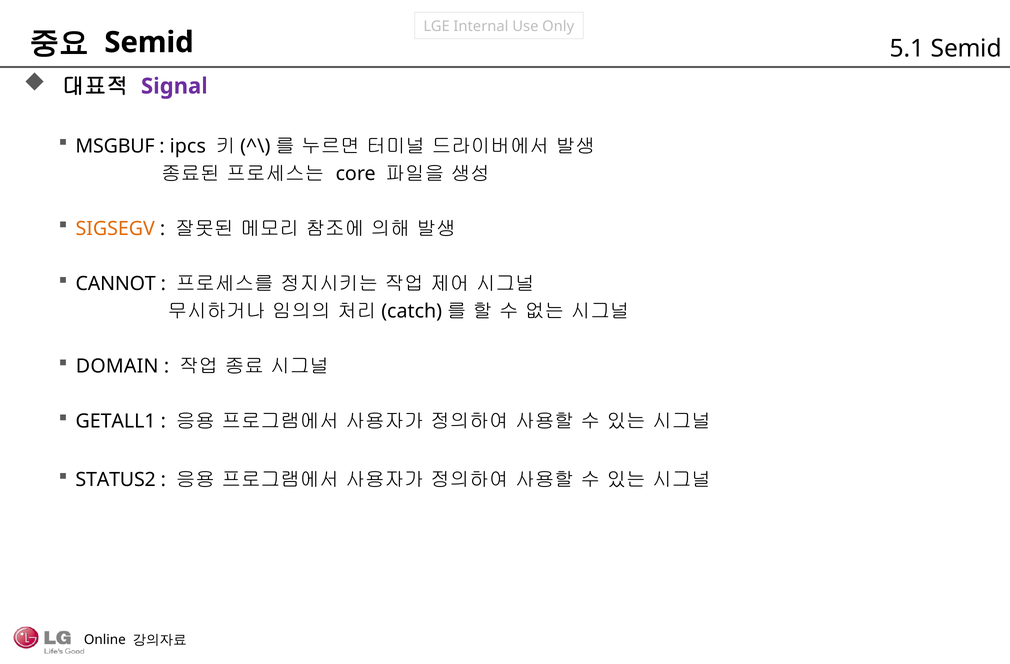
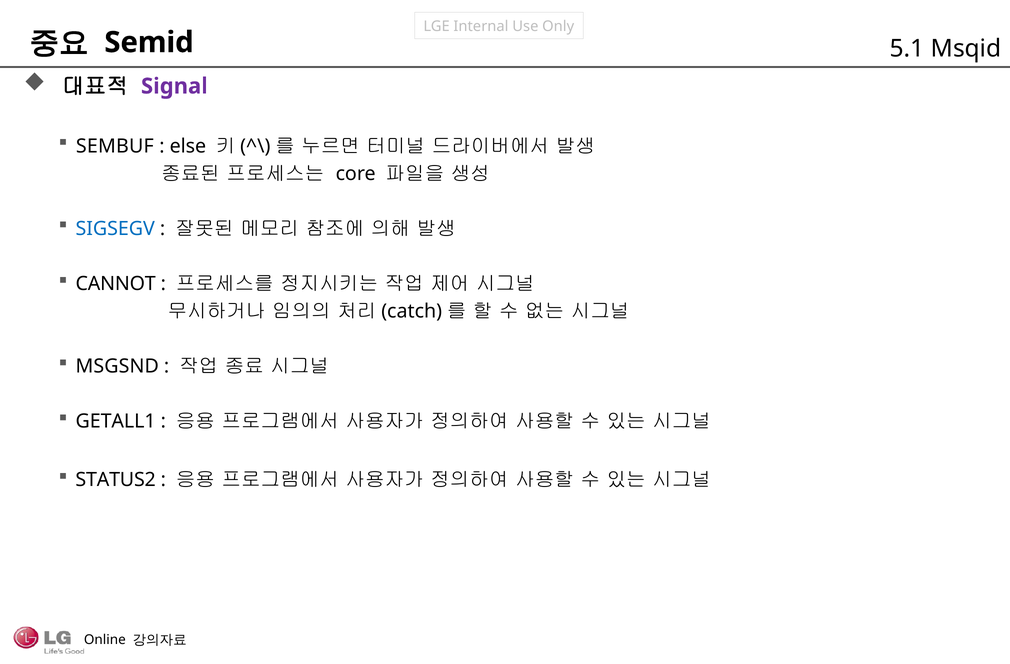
5.1 Semid: Semid -> Msqid (966, 49)
MSGBUF: MSGBUF -> SEMBUF (115, 146)
ipcs: ipcs -> else (188, 146)
SIGSEGV colour: orange -> blue (115, 228)
DOMAIN: DOMAIN -> MSGSND (117, 366)
